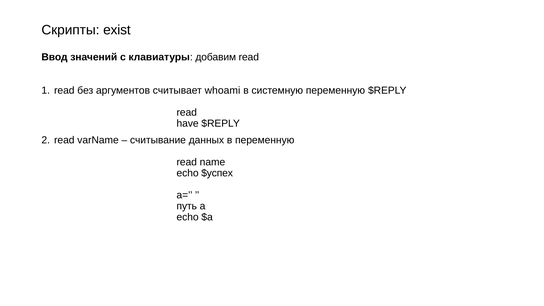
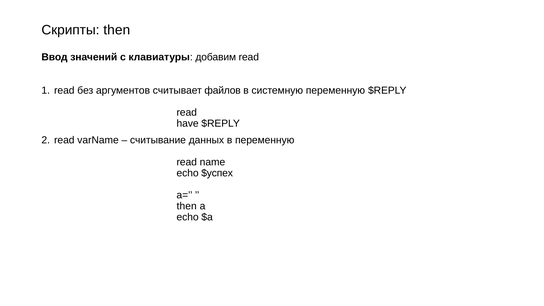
Скрипты exist: exist -> then (117, 30)
whoami: whoami -> файлов (223, 90)
путь: путь -> then (187, 206)
